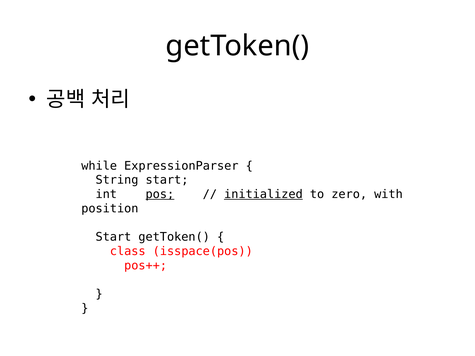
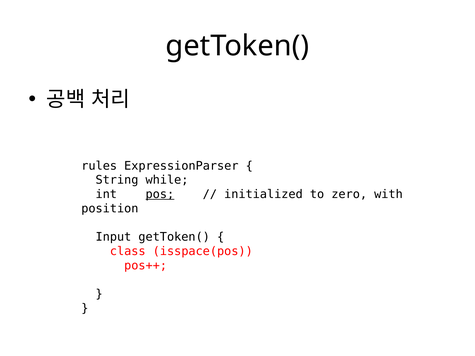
while: while -> rules (99, 166)
String start: start -> while (167, 180)
initialized underline: present -> none (263, 194)
Start: Start -> Input (113, 237)
